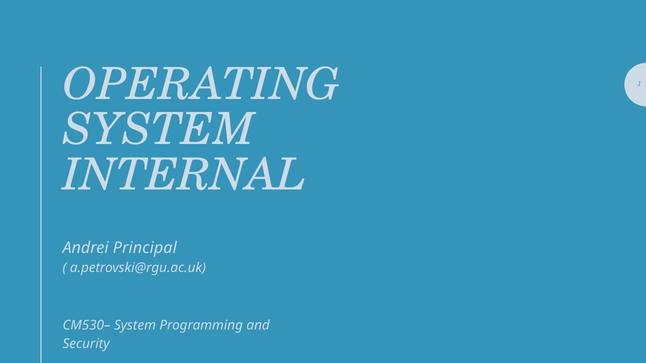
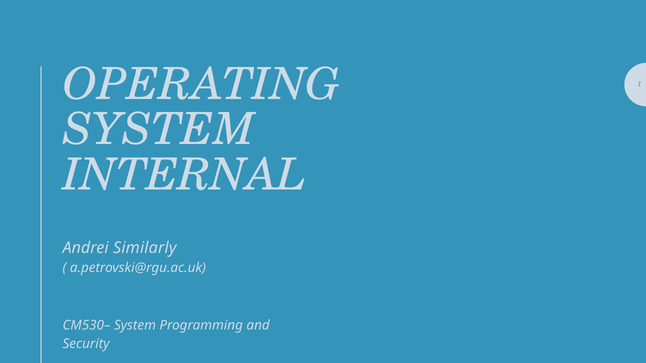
Principal: Principal -> Similarly (145, 248)
